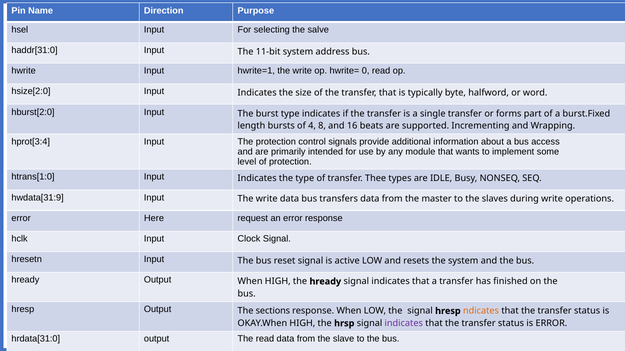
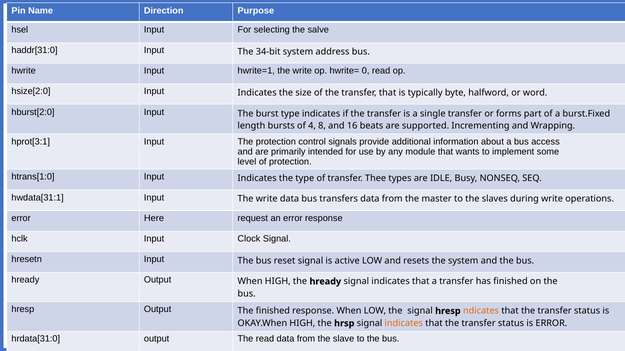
11-bit: 11-bit -> 34-bit (268, 52)
hprot[3:4: hprot[3:4 -> hprot[3:1 (31, 142)
hwdata[31:9: hwdata[31:9 -> hwdata[31:1 (38, 198)
The sections: sections -> finished (273, 311)
indicates colour: purple -> orange (404, 324)
